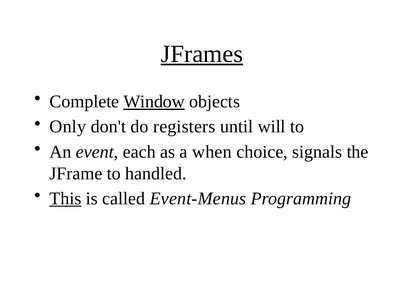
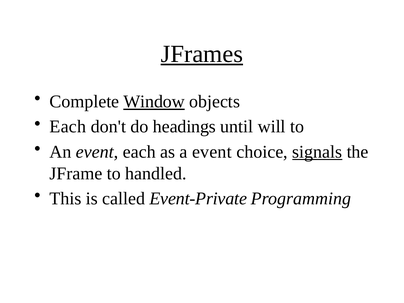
Only: Only -> Each (68, 127)
registers: registers -> headings (184, 127)
a when: when -> event (212, 152)
signals underline: none -> present (317, 152)
This underline: present -> none (65, 199)
Event-Menus: Event-Menus -> Event-Private (198, 199)
